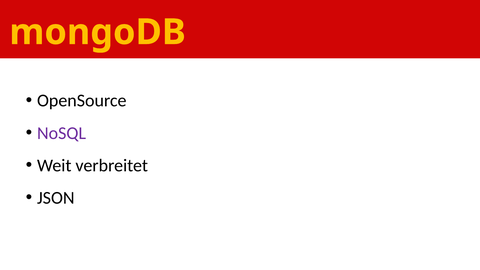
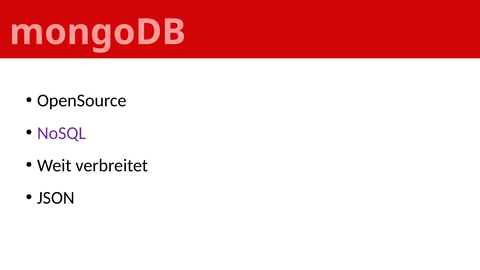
mongoDB colour: yellow -> pink (98, 32)
